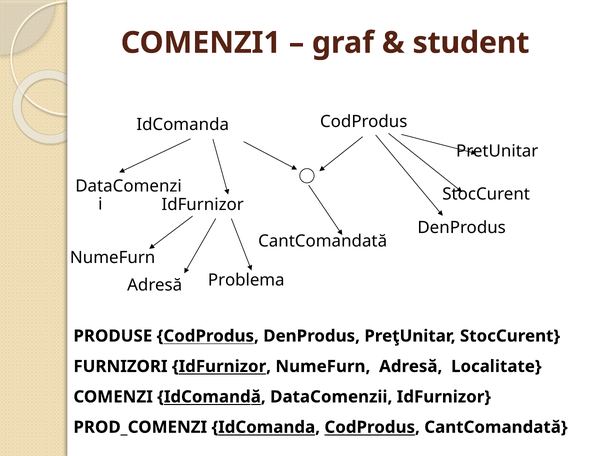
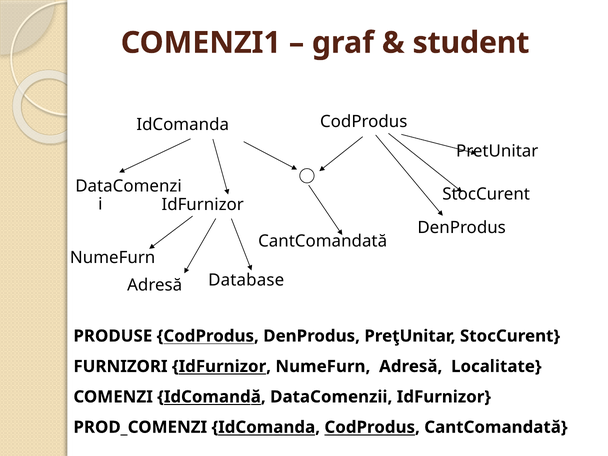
Problema: Problema -> Database (246, 280)
